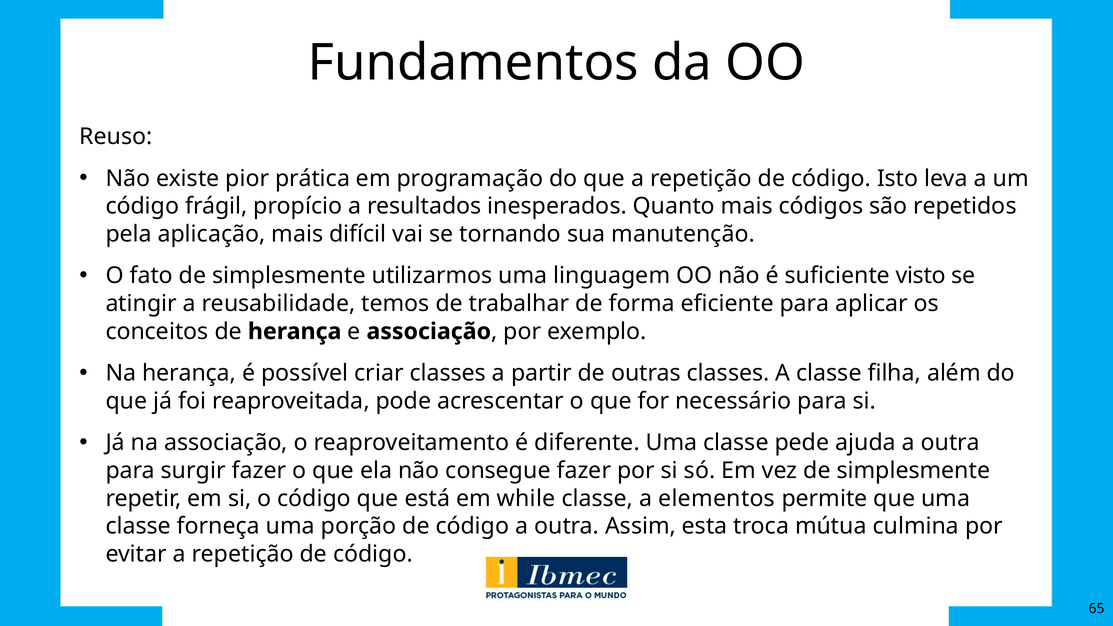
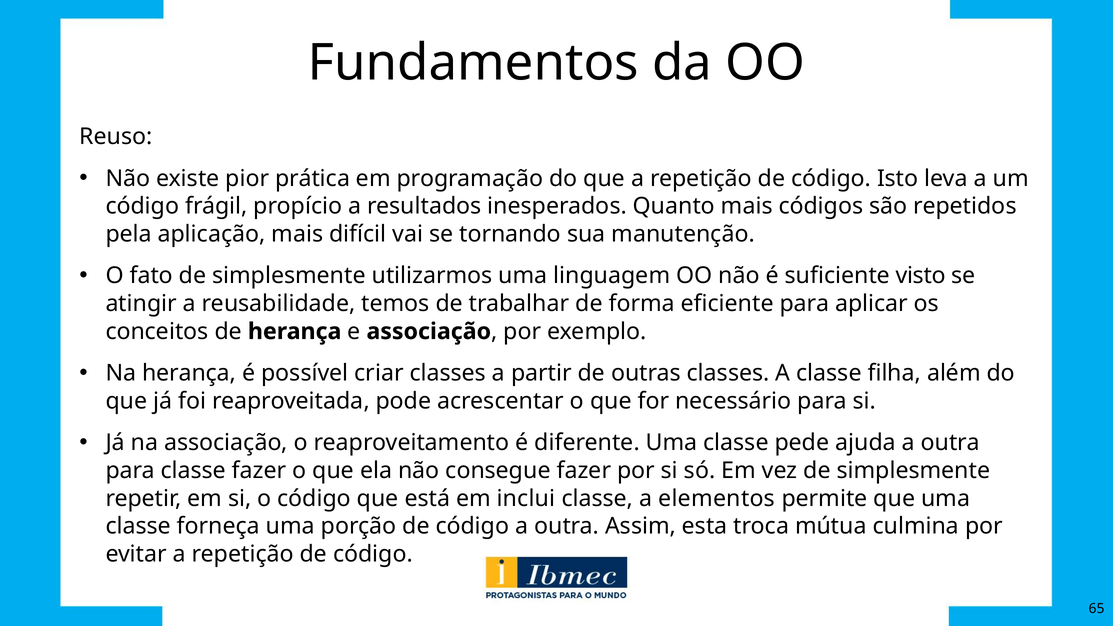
para surgir: surgir -> classe (193, 471)
while: while -> inclui (526, 498)
